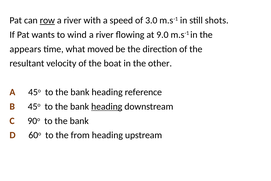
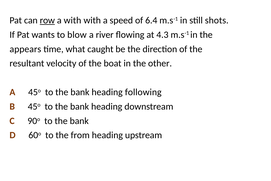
river: river -> with (72, 20)
3.0: 3.0 -> 6.4 (151, 20)
wind: wind -> blow (77, 35)
9.0: 9.0 -> 4.3 (162, 35)
moved: moved -> caught (100, 49)
reference: reference -> following (143, 92)
heading underline: present -> none (107, 106)
